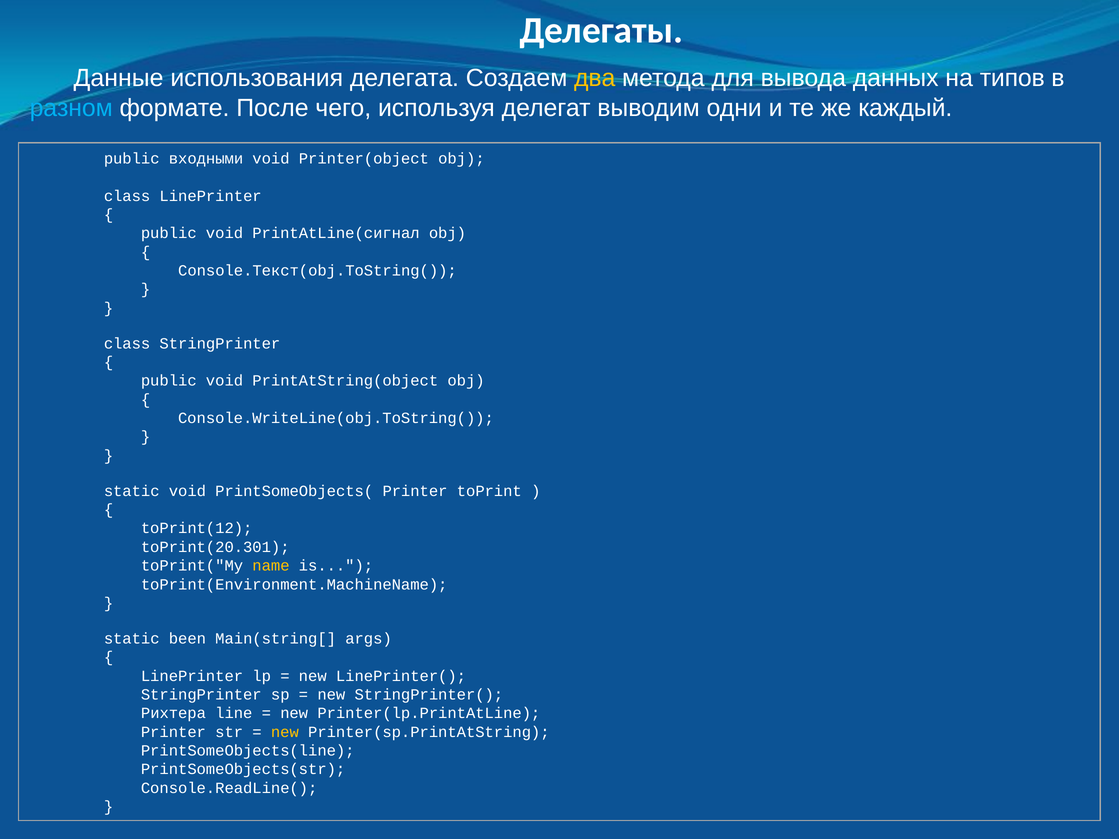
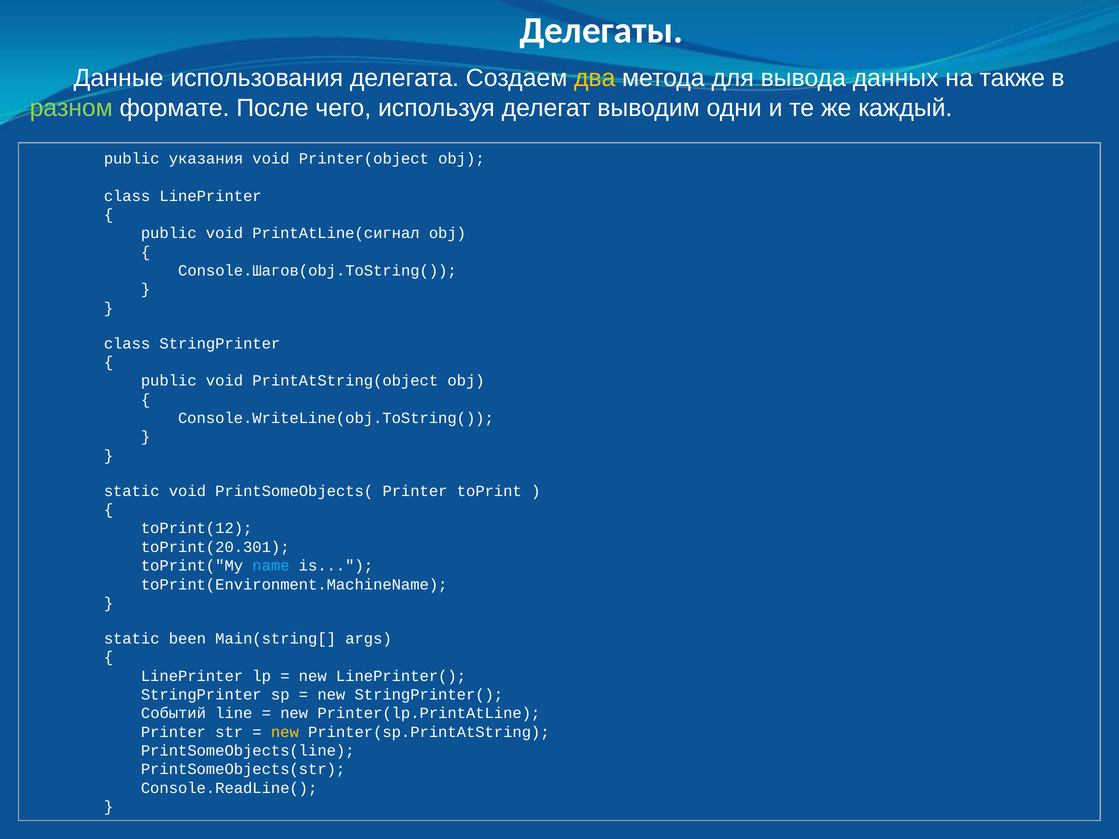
типов: типов -> также (1012, 78)
разном colour: light blue -> light green (71, 108)
входными: входными -> указания (206, 159)
Console.Текст(obj.ToString(: Console.Текст(obj.ToString( -> Console.Шагов(obj.ToString( (317, 271)
name colour: yellow -> light blue (271, 566)
Рихтера: Рихтера -> Событий (173, 713)
